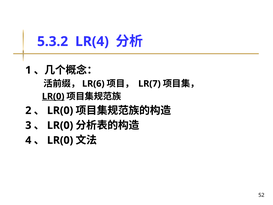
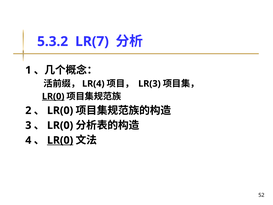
LR(4: LR(4 -> LR(7 (92, 41)
LR(6: LR(6 -> LR(4 (93, 84)
LR(7: LR(7 -> LR(3 (149, 84)
LR(0 underline: none -> present (60, 140)
